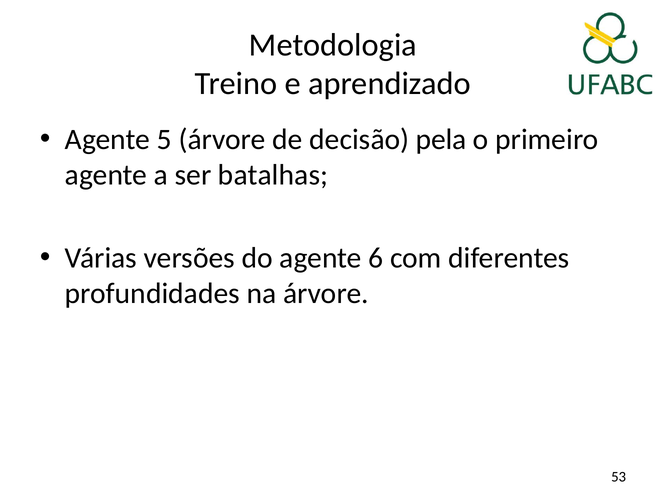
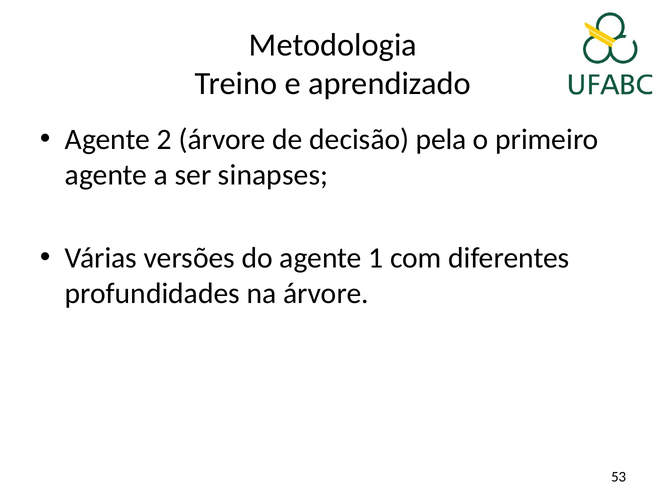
5: 5 -> 2 (164, 140)
batalhas: batalhas -> sinapses (273, 175)
6: 6 -> 1 (376, 258)
